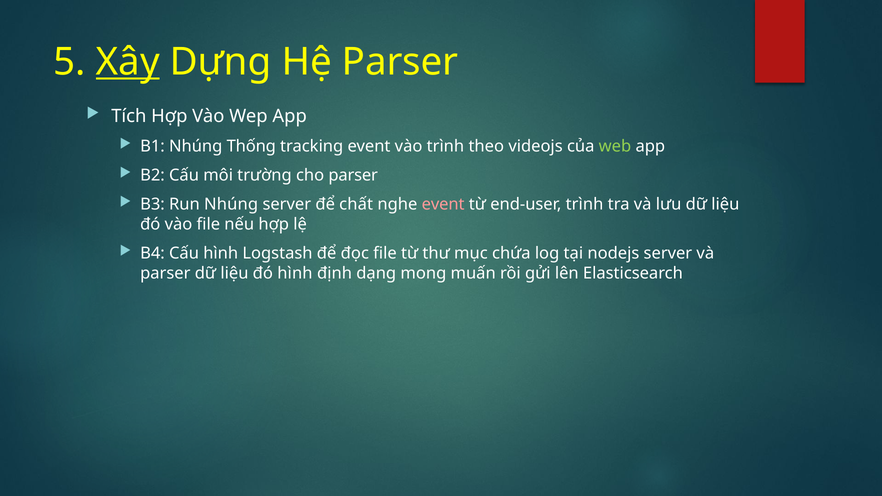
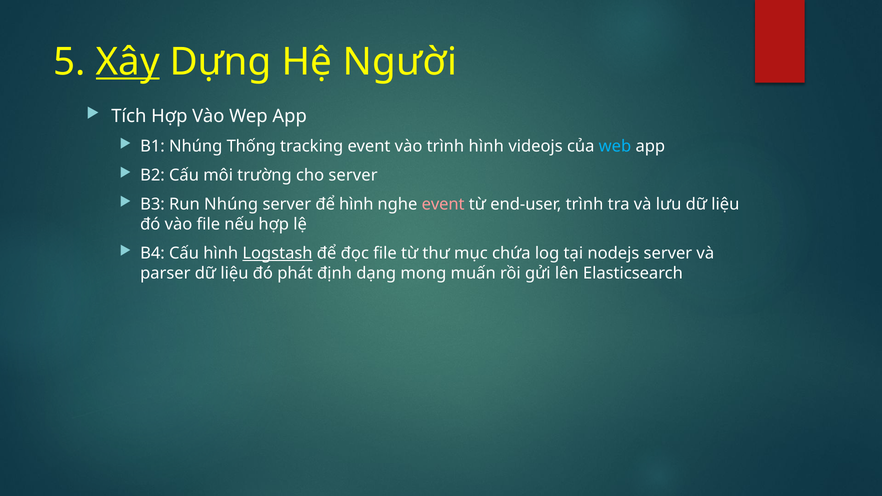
Hệ Parser: Parser -> Người (400, 62)
trình theo: theo -> hình (486, 146)
web colour: light green -> light blue (615, 146)
cho parser: parser -> server (353, 175)
để chất: chất -> hình (356, 204)
Logstash underline: none -> present (277, 253)
đó hình: hình -> phát (295, 273)
